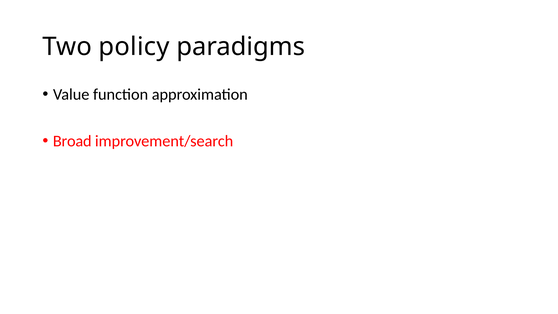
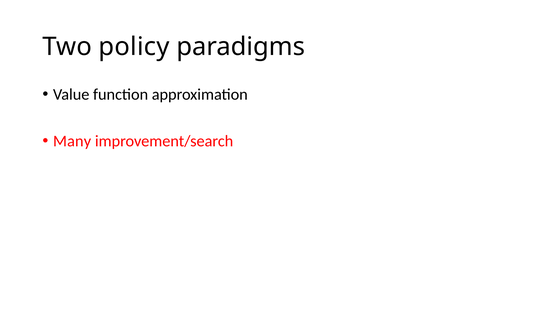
Broad: Broad -> Many (72, 141)
